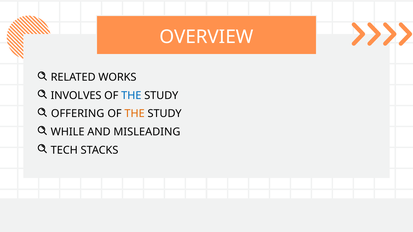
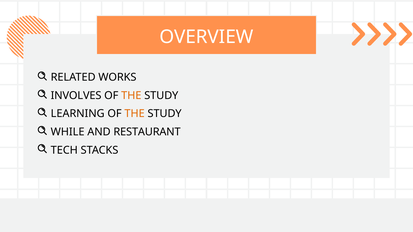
THE colour: blue -> orange (131, 96)
OFFERING: OFFERING -> LEARNING (78, 114)
MISLEADING: MISLEADING -> RESTAURANT (147, 132)
